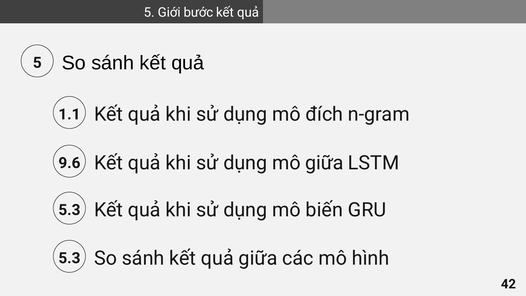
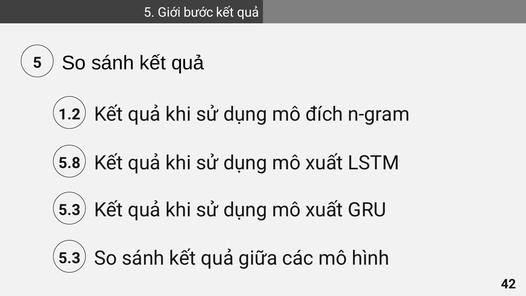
1.1: 1.1 -> 1.2 (69, 114)
9.6: 9.6 -> 5.8 (69, 163)
giữa: giữa -> xuất (324, 163)
biến: biến -> xuất (324, 210)
